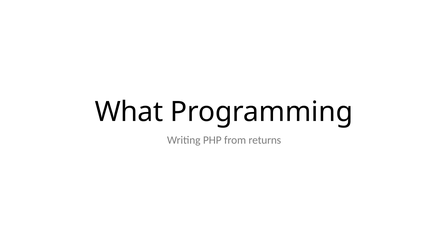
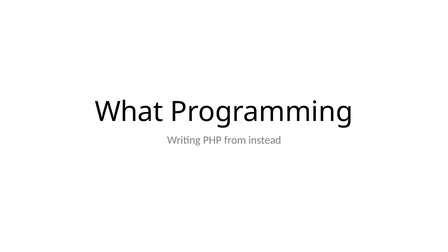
returns: returns -> instead (265, 140)
